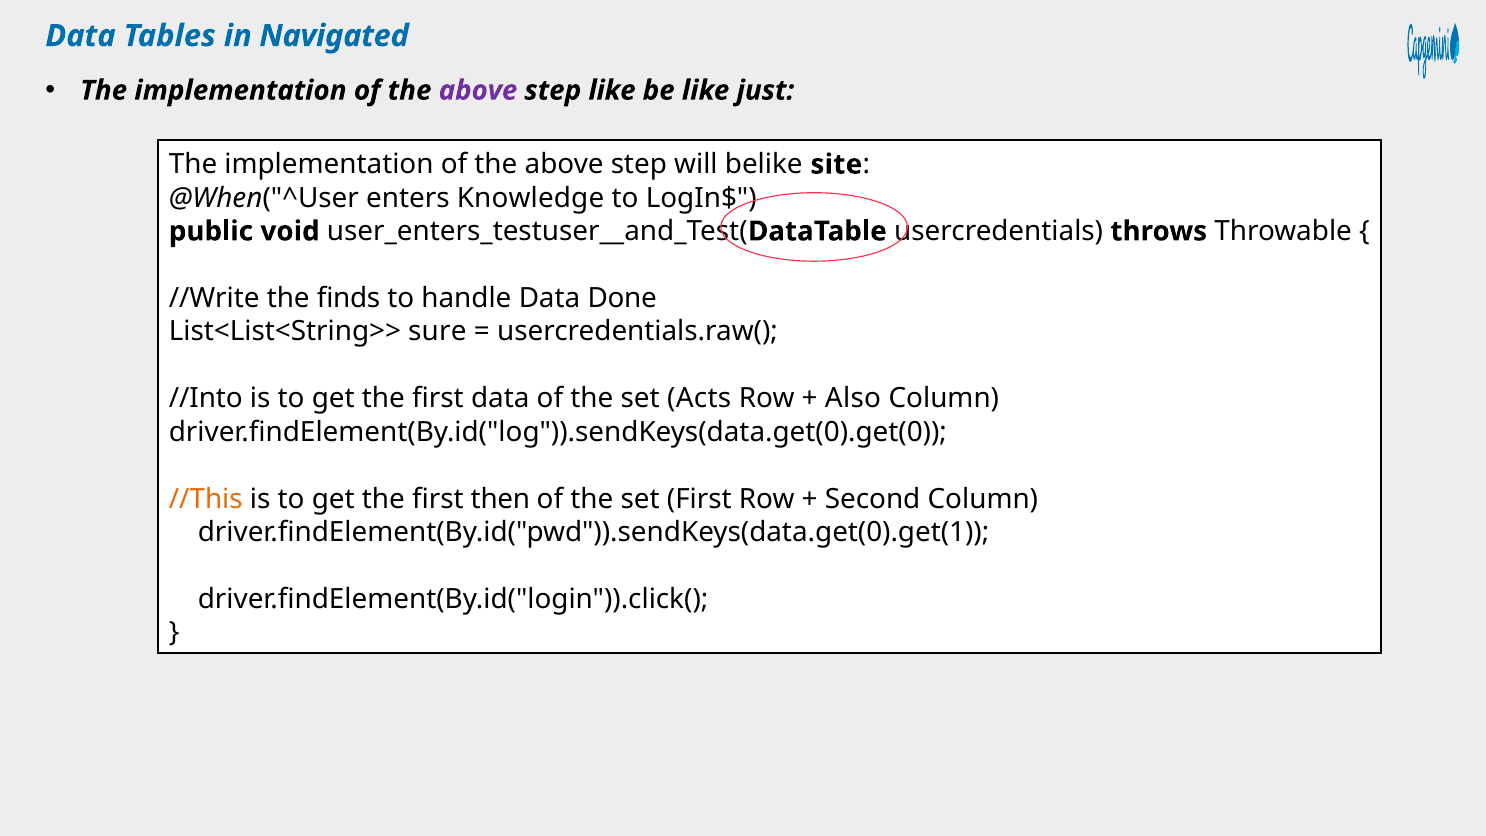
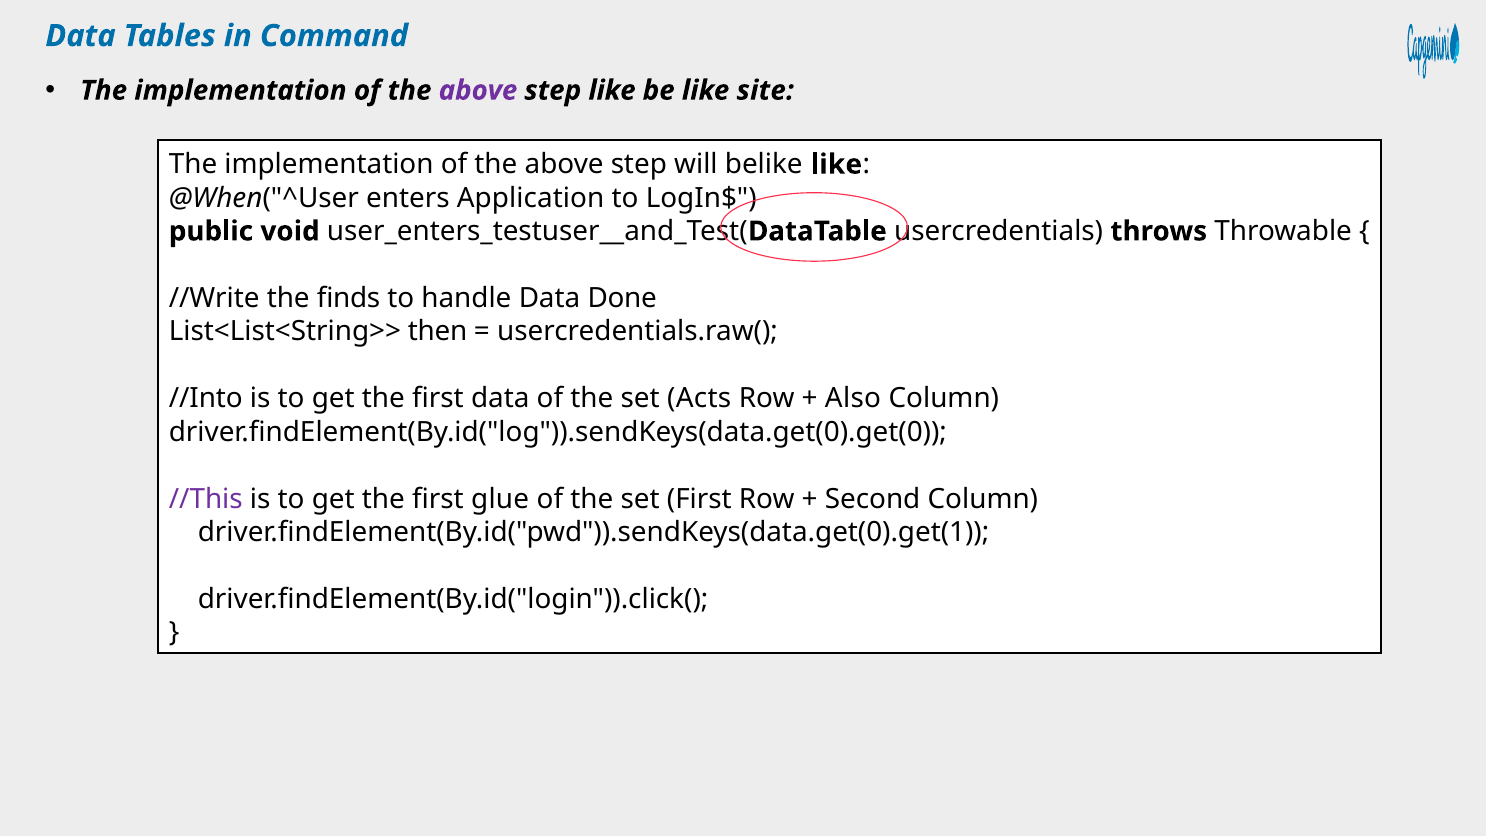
Navigated: Navigated -> Command (334, 36)
just: just -> site (765, 90)
belike site: site -> like (836, 164)
Knowledge: Knowledge -> Application (531, 198)
sure: sure -> then (438, 332)
//This colour: orange -> purple (206, 499)
then: then -> glue (500, 499)
